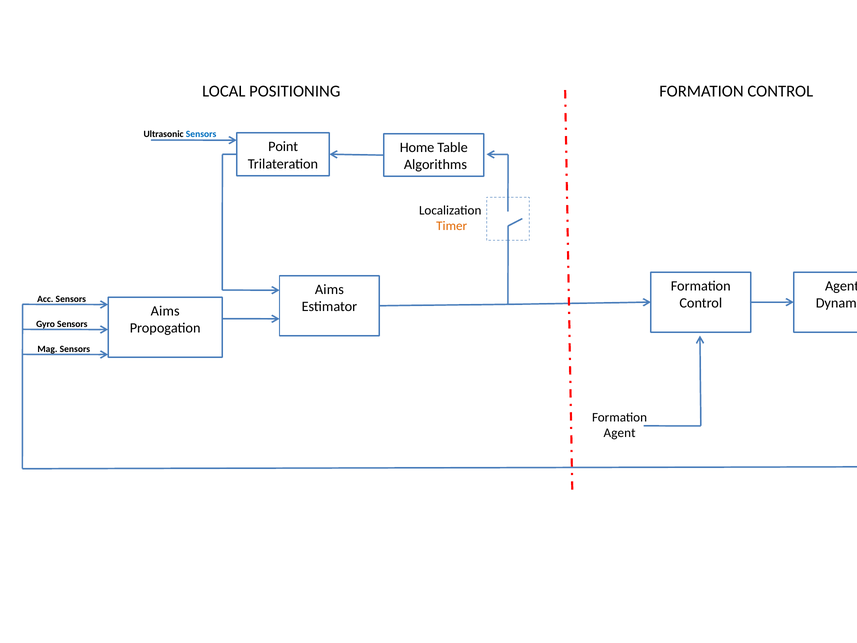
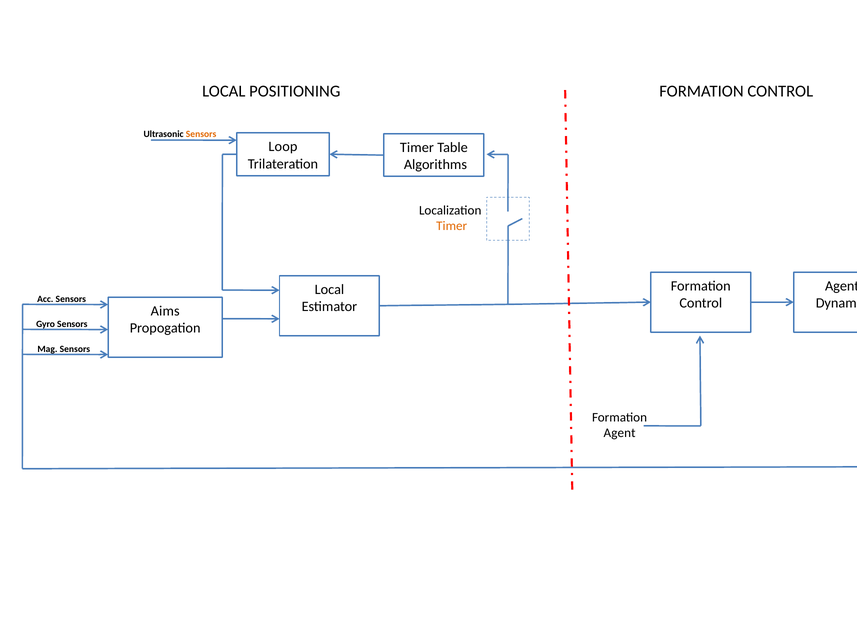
Sensors colour: blue -> orange (201, 134)
Point: Point -> Loop (283, 147)
Home: Home -> Timer (417, 147)
Aims: Aims -> Local (329, 289)
